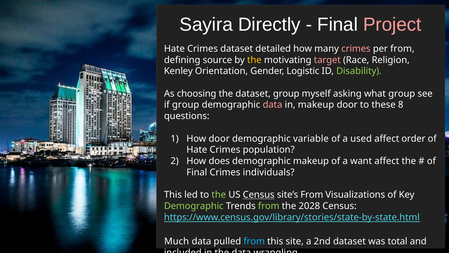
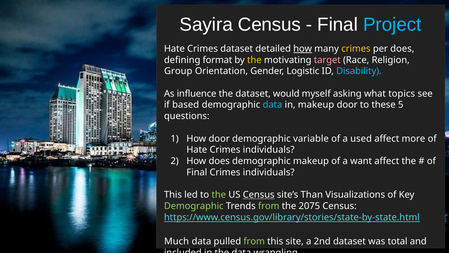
Sayira Directly: Directly -> Census (269, 24)
Project colour: pink -> light blue (392, 24)
how underline: none -> present (303, 49)
crimes colour: pink -> yellow (356, 49)
per from: from -> does (402, 49)
source: source -> format (217, 60)
Kenley: Kenley -> Group (178, 71)
Disability colour: light green -> light blue (359, 71)
choosing: choosing -> influence (197, 94)
dataset group: group -> would (286, 94)
what group: group -> topics (402, 94)
if group: group -> based (186, 105)
data colour: pink -> light blue (273, 105)
8: 8 -> 5 (401, 105)
order: order -> more (413, 138)
Hate Crimes population: population -> individuals (269, 150)
site’s From: From -> Than (312, 195)
2028: 2028 -> 2075 (309, 206)
from colour: light blue -> light green (254, 241)
